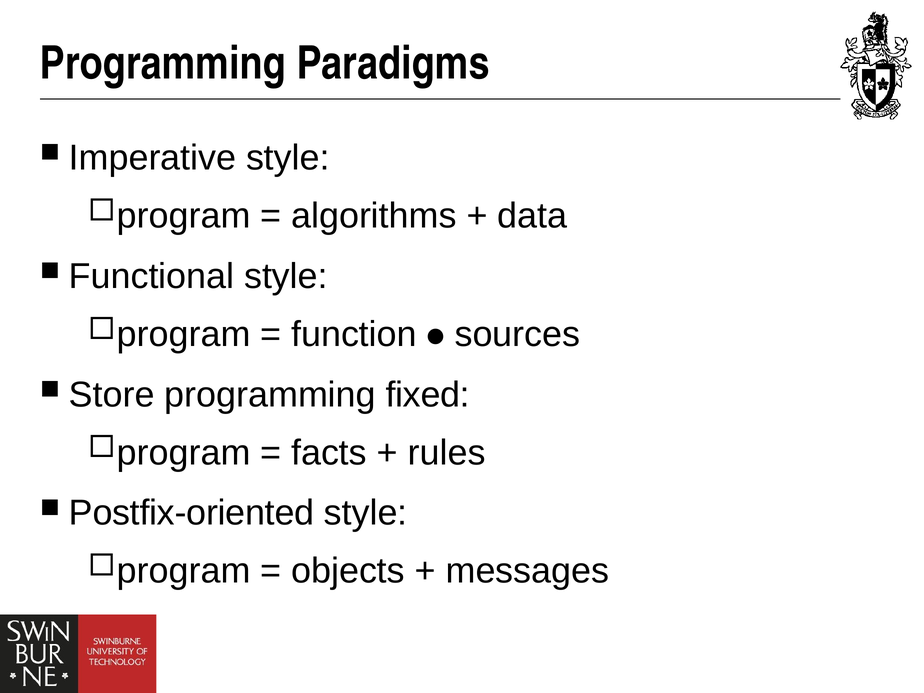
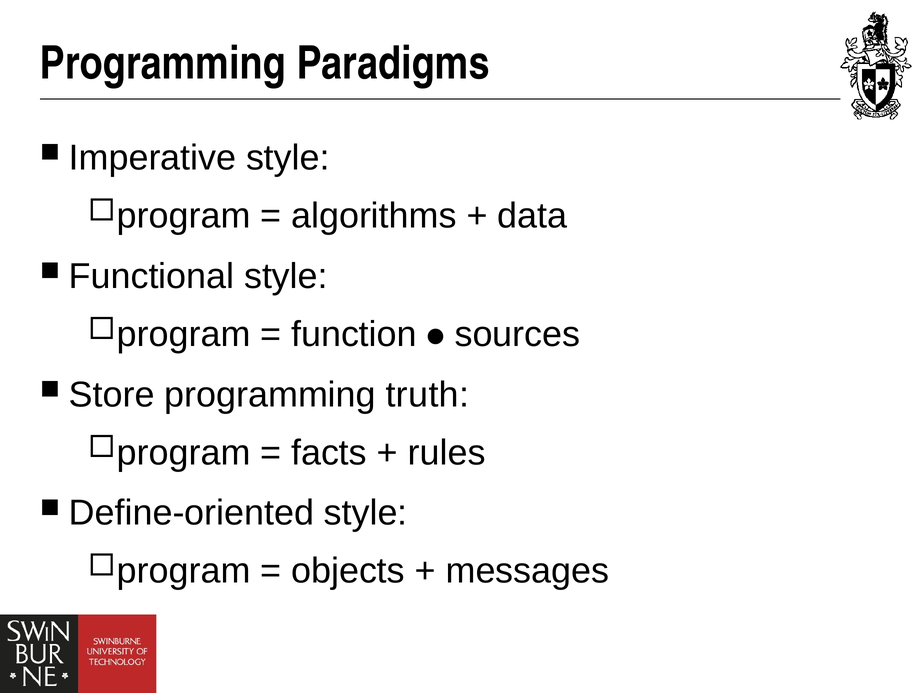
fixed: fixed -> truth (427, 395)
Postfix-oriented: Postfix-oriented -> Define-oriented (191, 513)
